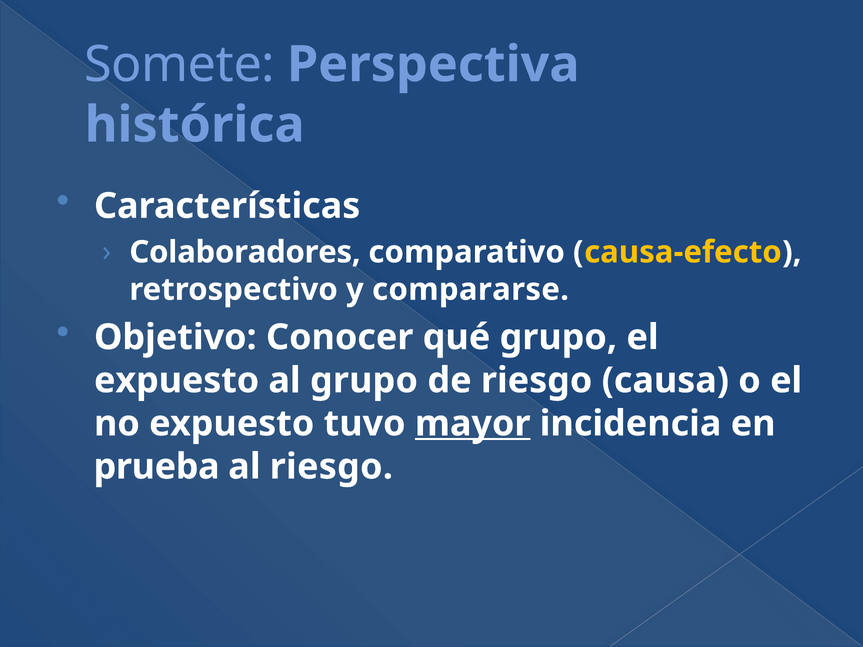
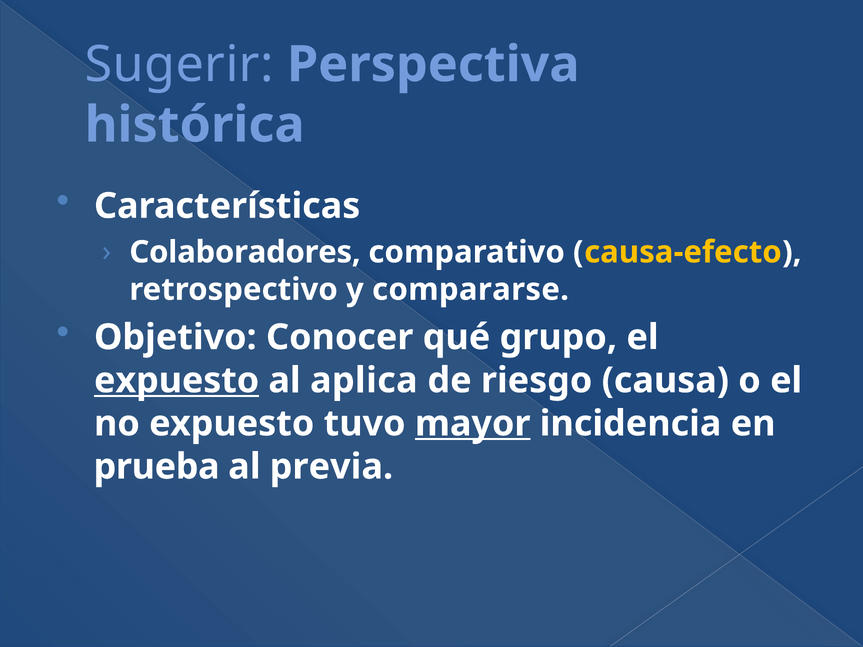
Somete: Somete -> Sugerir (179, 65)
expuesto underline: none -> present (177, 381)
al grupo: grupo -> aplica (364, 381)
al riesgo: riesgo -> previa (331, 467)
